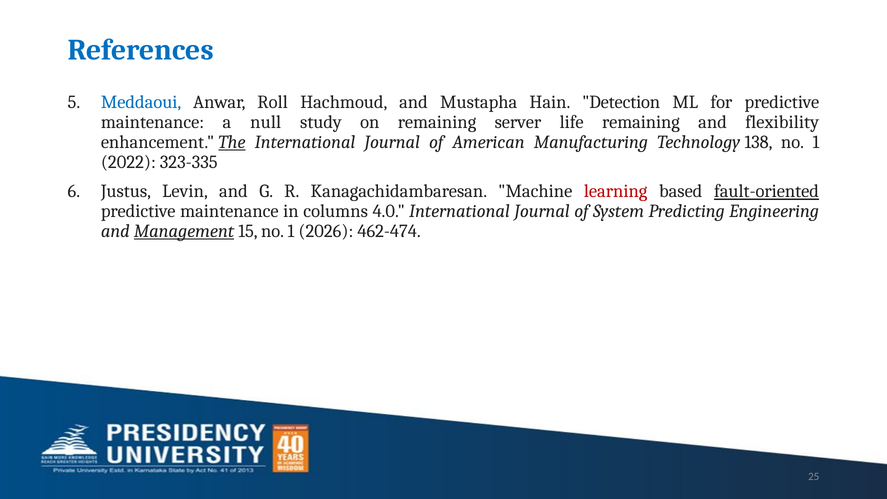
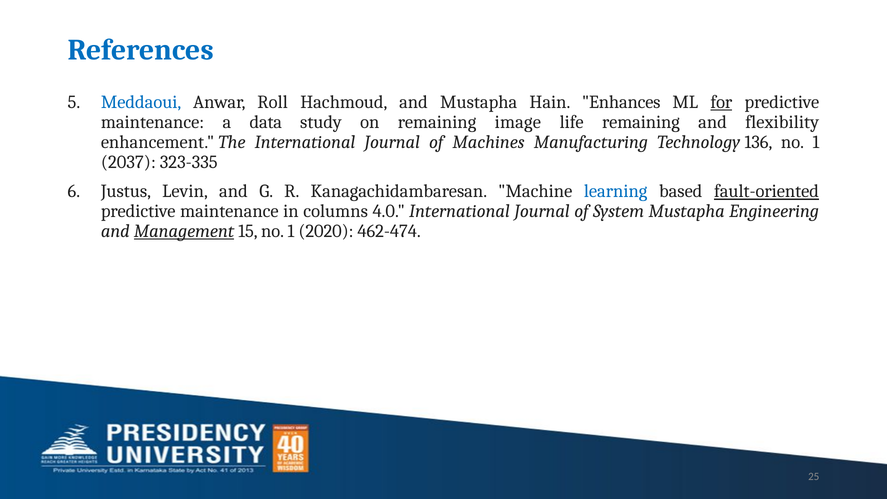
Detection: Detection -> Enhances (621, 102)
for underline: none -> present (721, 102)
null: null -> data (266, 122)
server: server -> image (518, 122)
The underline: present -> none (232, 142)
American: American -> Machines (488, 142)
138: 138 -> 136 (758, 142)
2022: 2022 -> 2037 (128, 162)
learning colour: red -> blue (616, 191)
System Predicting: Predicting -> Mustapha (687, 211)
2026: 2026 -> 2020 (326, 231)
